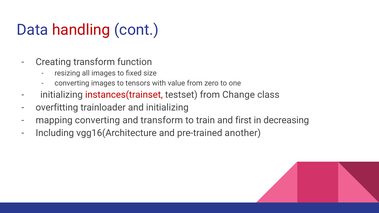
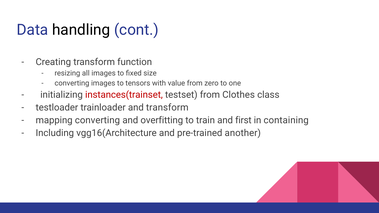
handling colour: red -> black (81, 30)
Change: Change -> Clothes (239, 95)
overfitting: overfitting -> testloader (57, 108)
and initializing: initializing -> transform (167, 108)
and transform: transform -> overfitting (162, 120)
decreasing: decreasing -> containing (286, 120)
